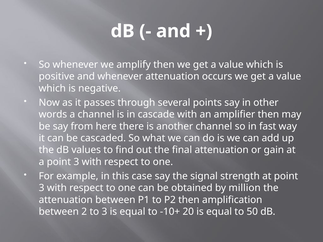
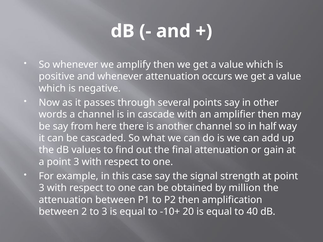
fast: fast -> half (268, 126)
50: 50 -> 40 (252, 212)
